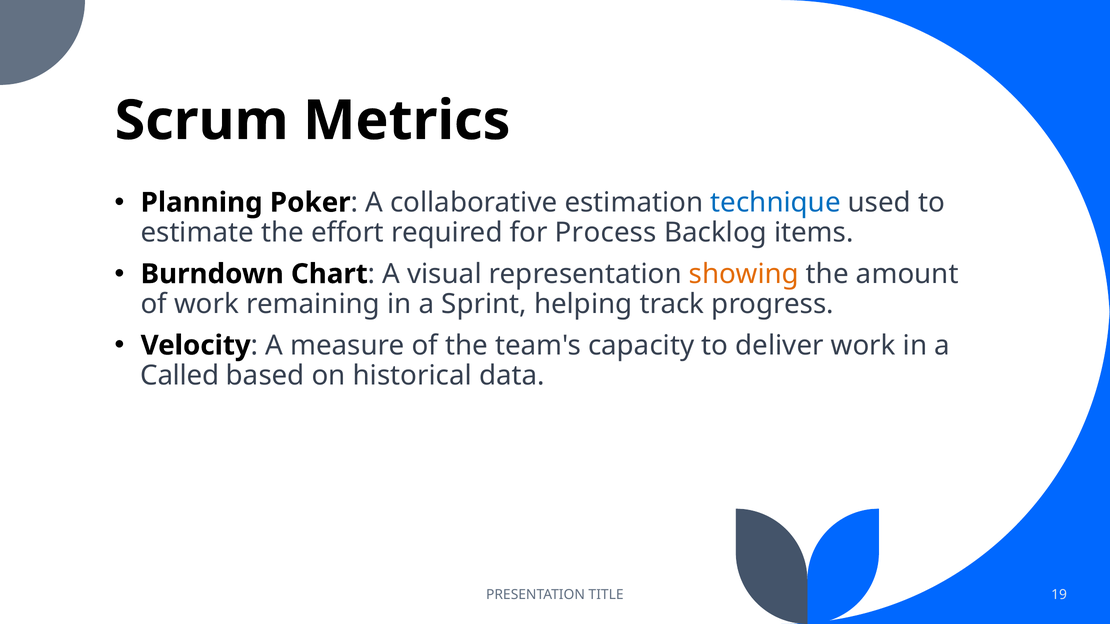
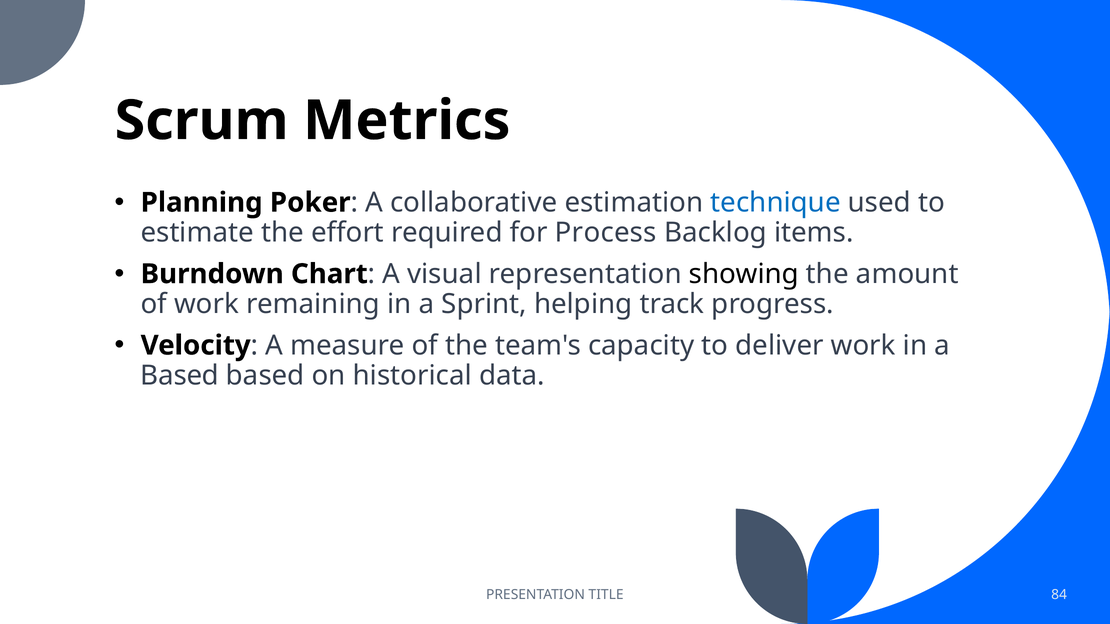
showing colour: orange -> black (744, 274)
Called: Called -> Based (180, 376)
19: 19 -> 84 (1059, 595)
